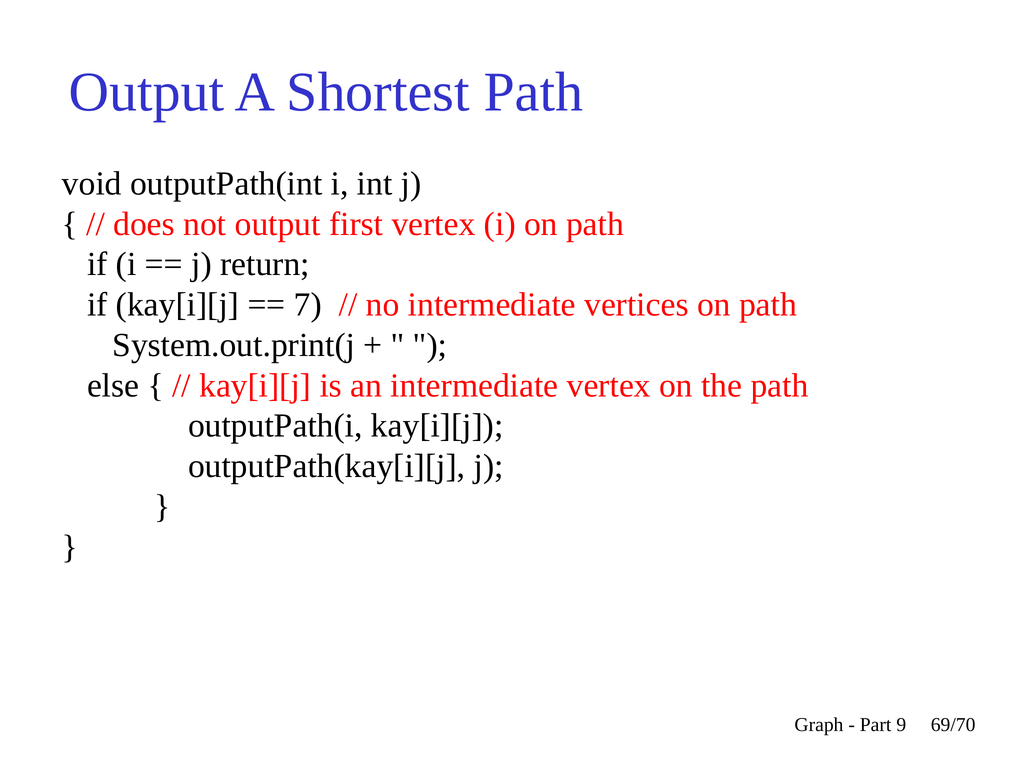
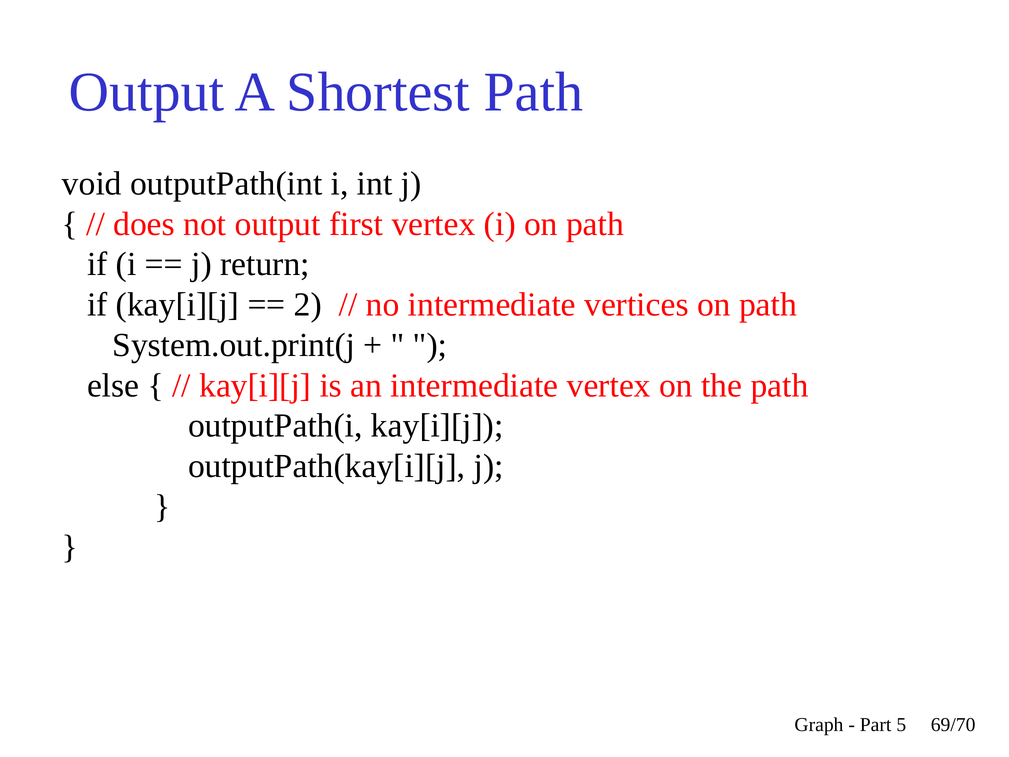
7: 7 -> 2 (308, 305)
9: 9 -> 5 (901, 724)
